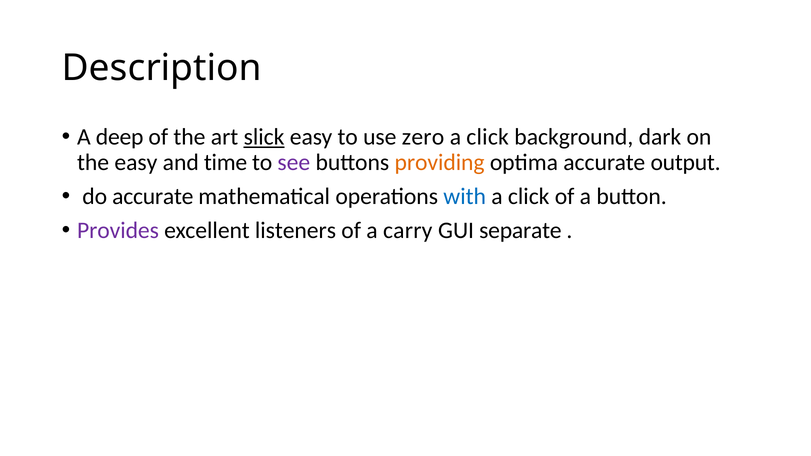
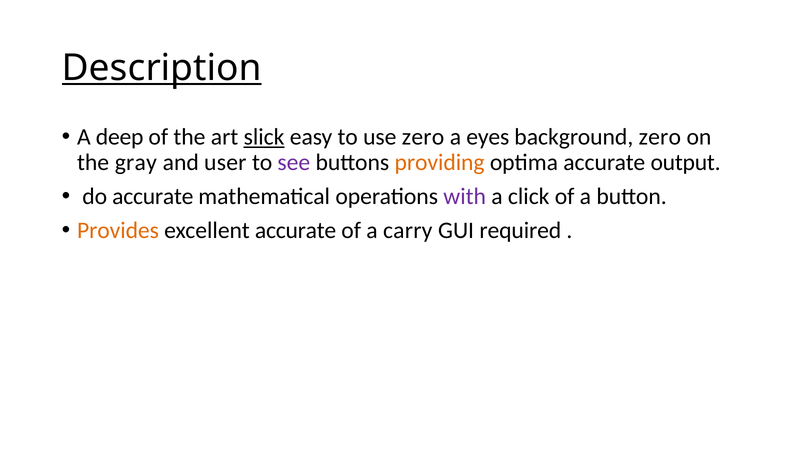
Description underline: none -> present (162, 68)
click: click -> eyes (488, 137)
background dark: dark -> zero (660, 137)
the easy: easy -> gray (136, 163)
time: time -> user (225, 163)
with colour: blue -> purple (465, 197)
Provides colour: purple -> orange (118, 231)
excellent listeners: listeners -> accurate (296, 231)
separate: separate -> required (520, 231)
